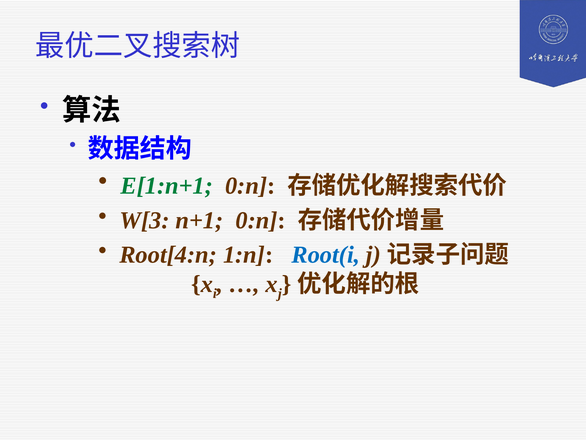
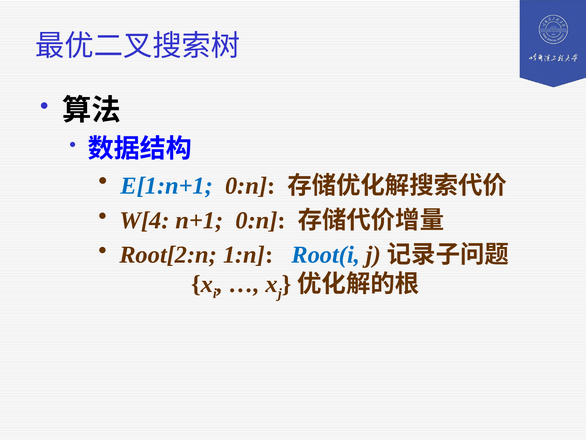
E[1:n+1 colour: green -> blue (167, 186)
W[3: W[3 -> W[4 (144, 220)
Root[4:n: Root[4:n -> Root[2:n (168, 254)
